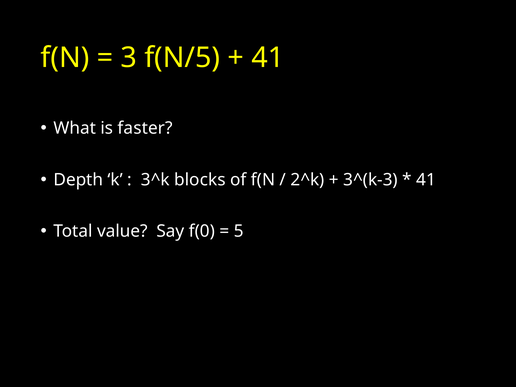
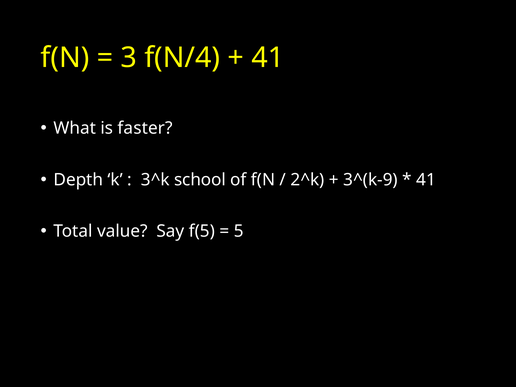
f(N/5: f(N/5 -> f(N/4 (182, 58)
blocks: blocks -> school (200, 180)
3^(k-3: 3^(k-3 -> 3^(k-9 (371, 180)
f(0: f(0 -> f(5 (202, 231)
